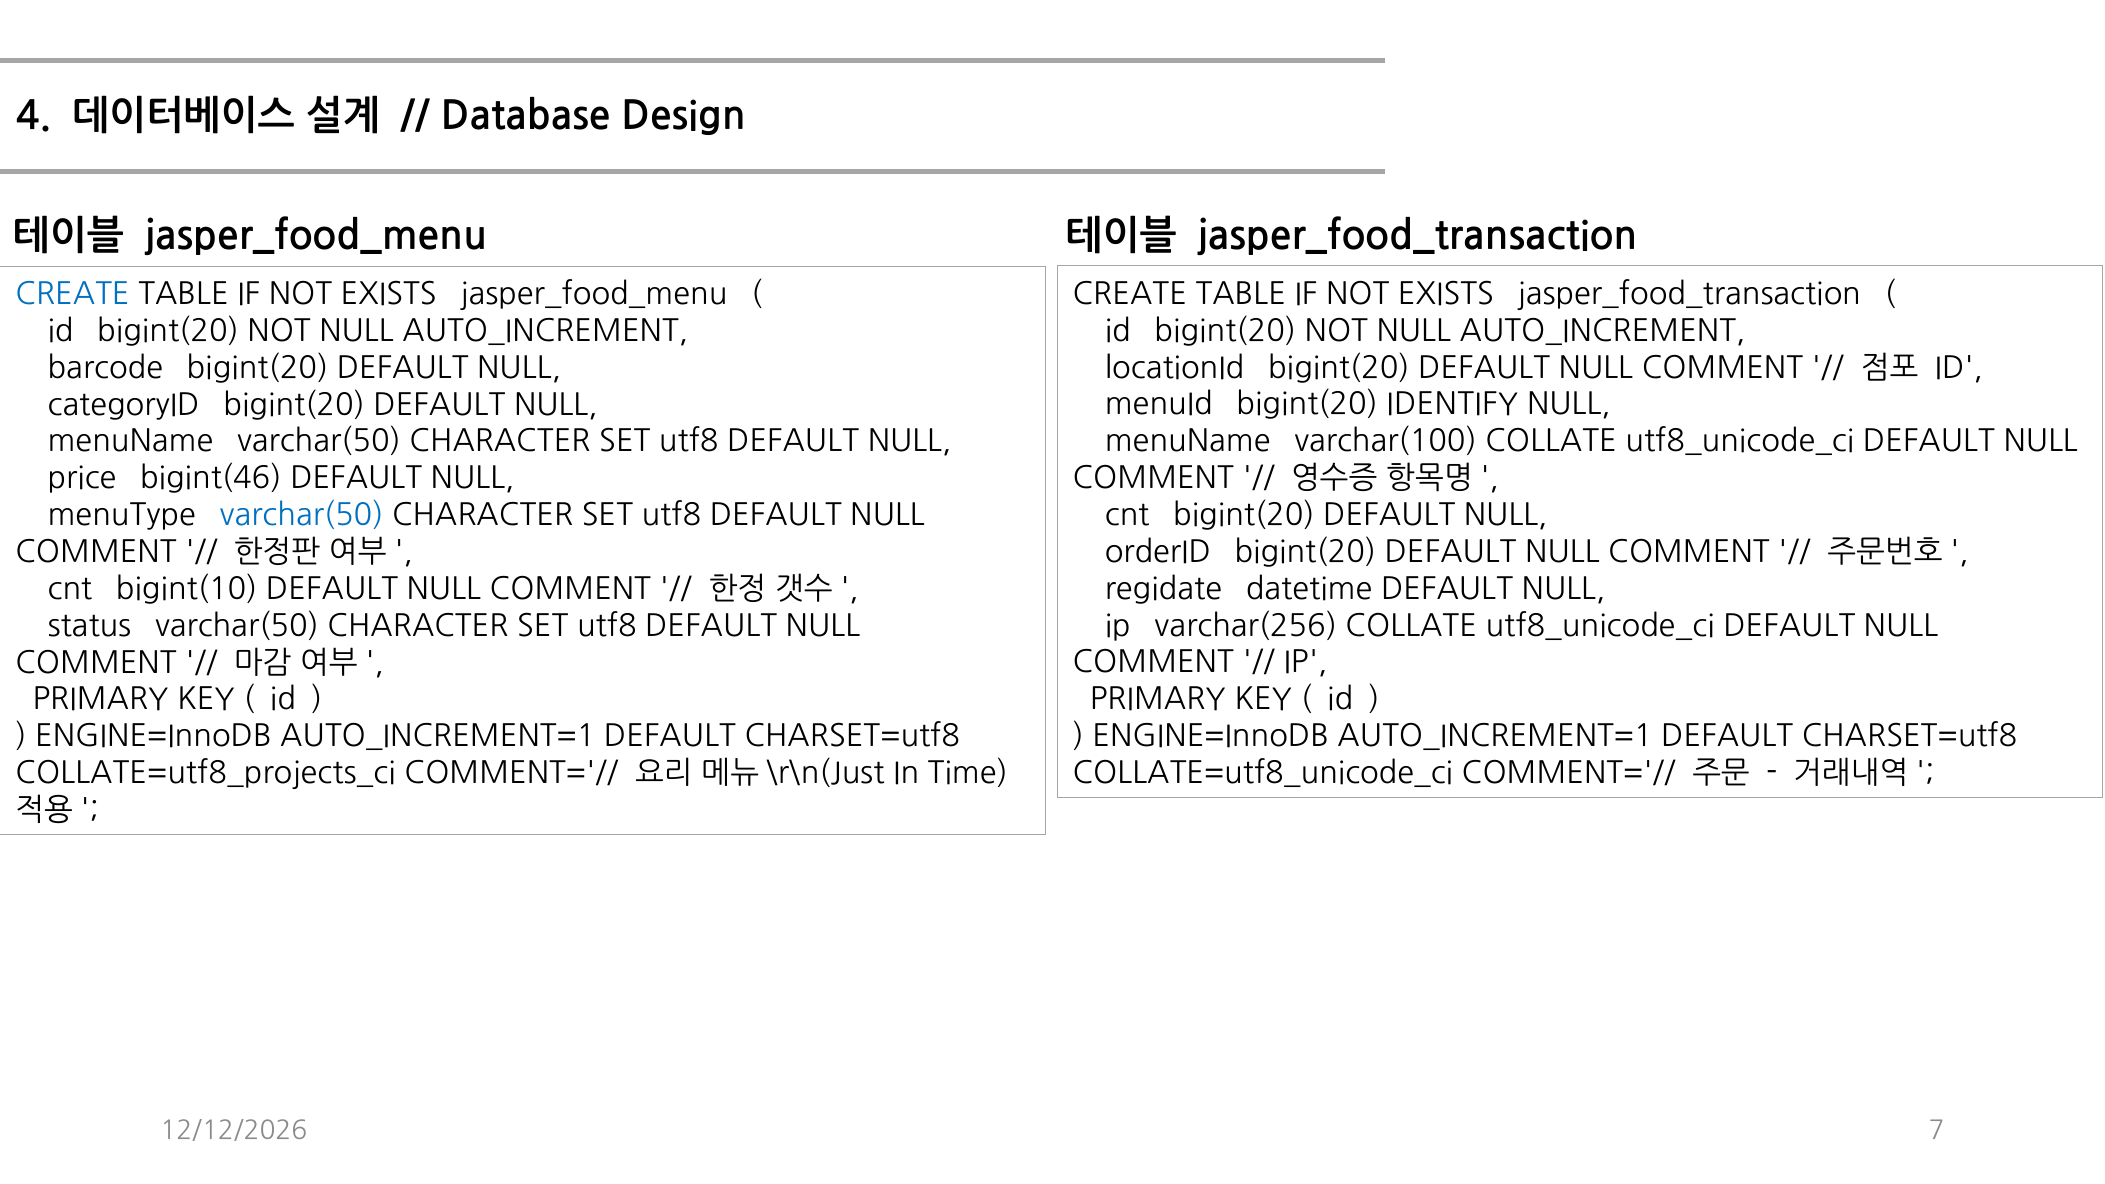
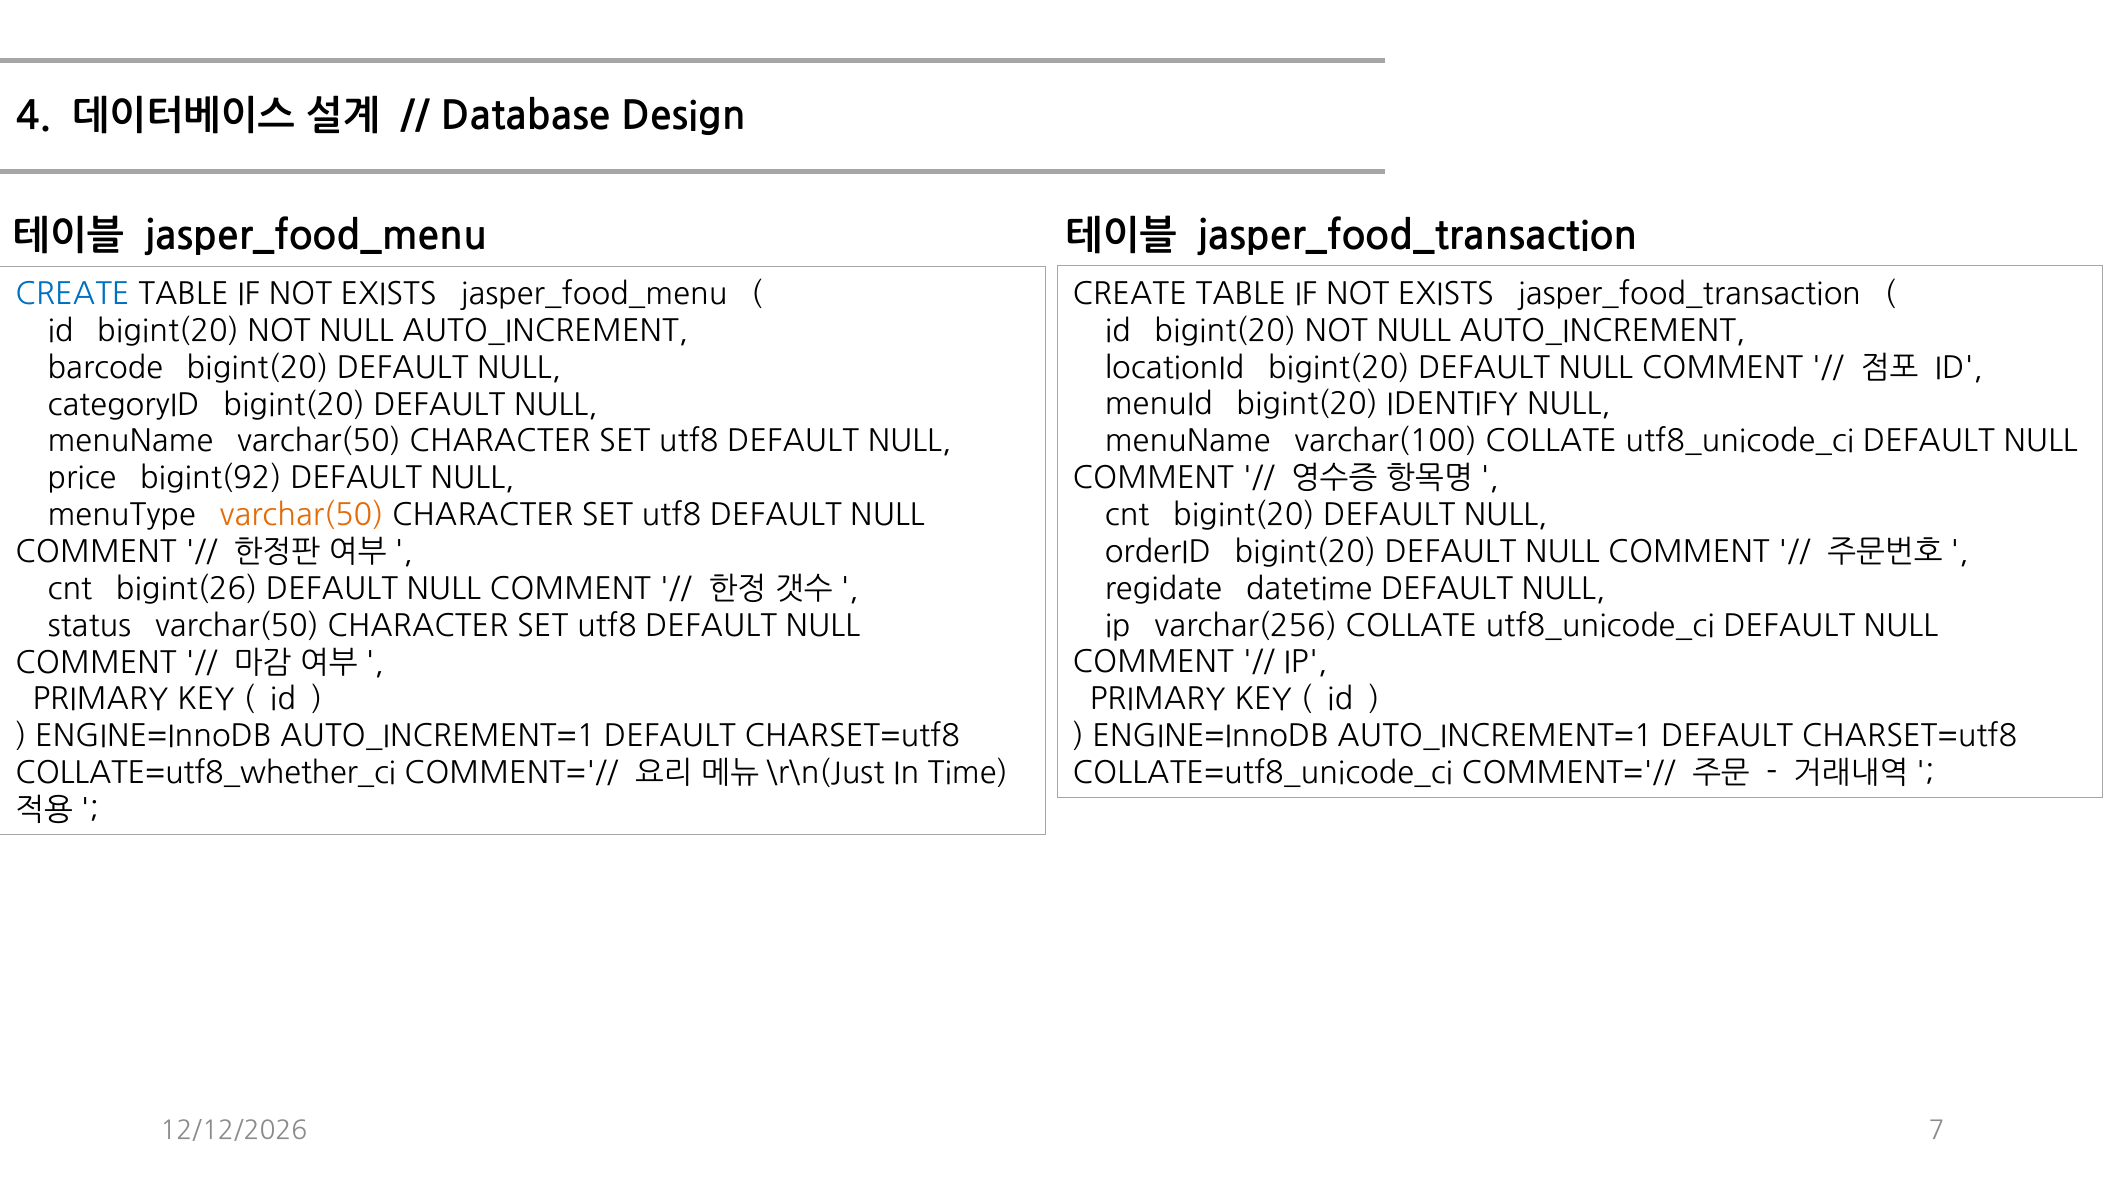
bigint(46: bigint(46 -> bigint(92 (211, 479)
varchar(50 colour: blue -> orange (302, 516)
bigint(10: bigint(10 -> bigint(26 (187, 589)
COLLATE=utf8_projects_ci: COLLATE=utf8_projects_ci -> COLLATE=utf8_whether_ci (206, 774)
